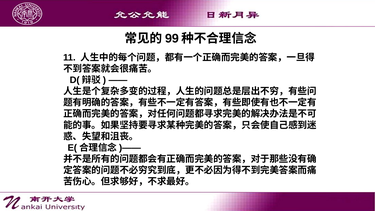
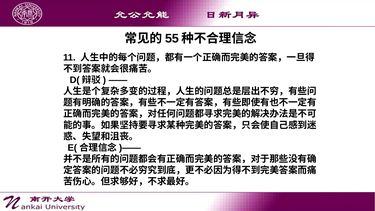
99: 99 -> 55 (172, 38)
